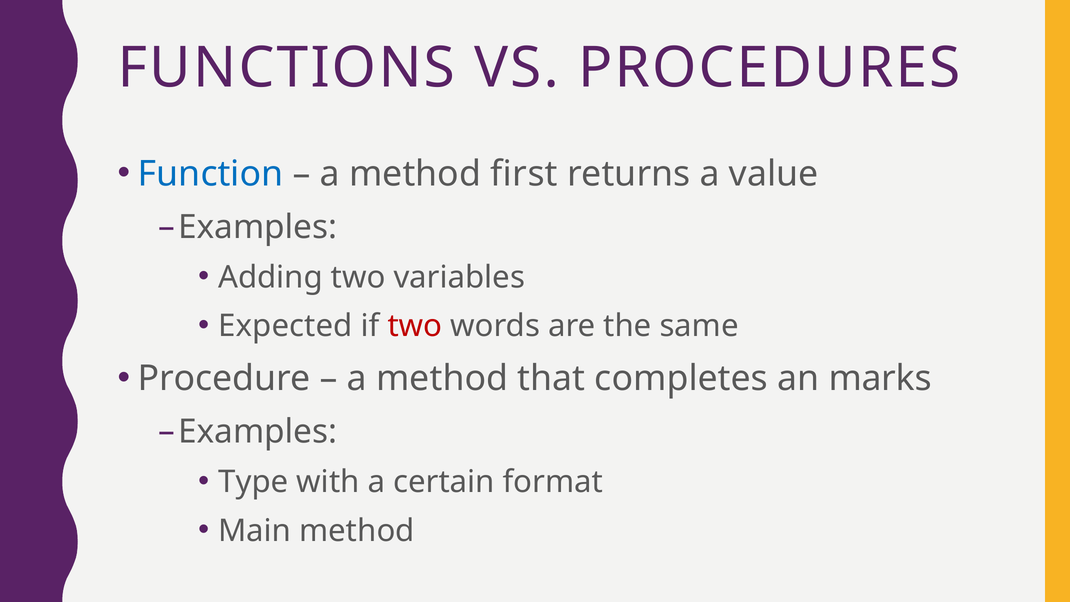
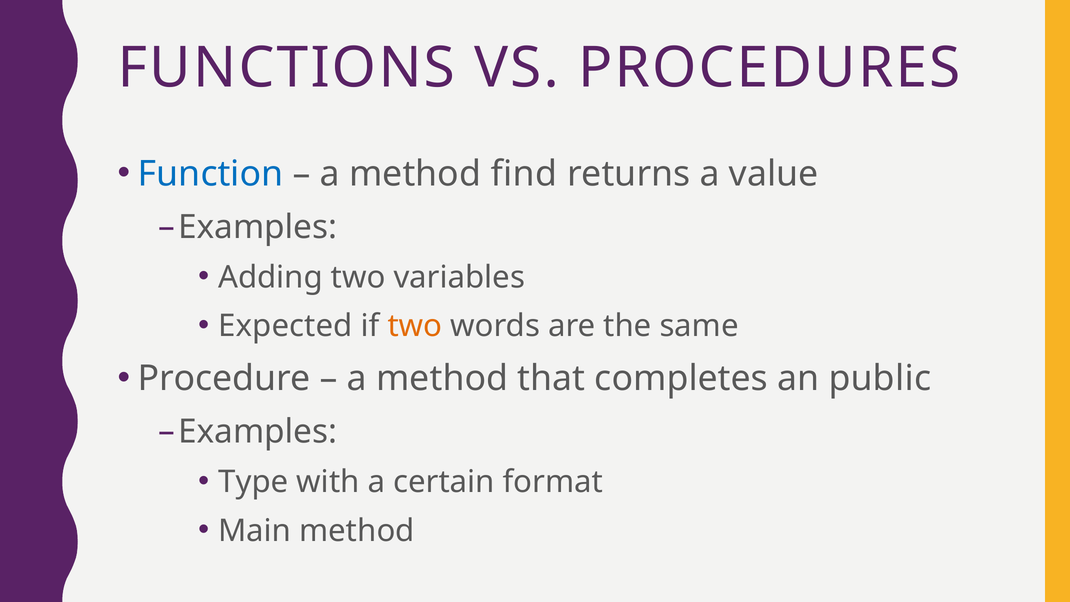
first: first -> find (524, 174)
two colour: red -> orange (415, 326)
marks: marks -> public (880, 379)
